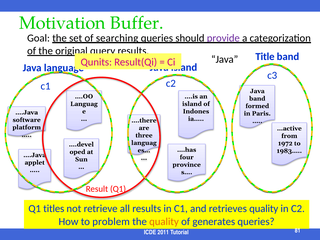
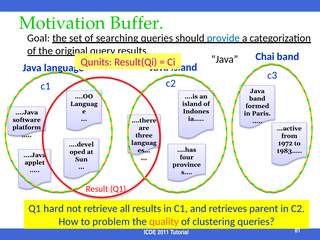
provide colour: purple -> blue (223, 38)
Title: Title -> Chai (265, 57)
titles: titles -> hard (54, 209)
retrieves quality: quality -> parent (264, 209)
generates: generates -> clustering (214, 222)
